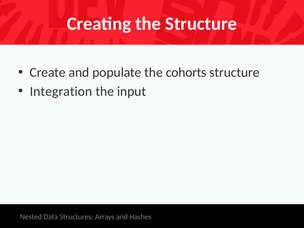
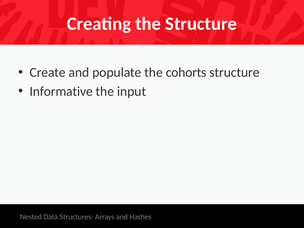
Integration: Integration -> Informative (61, 91)
